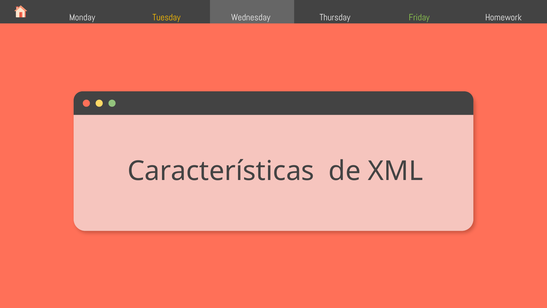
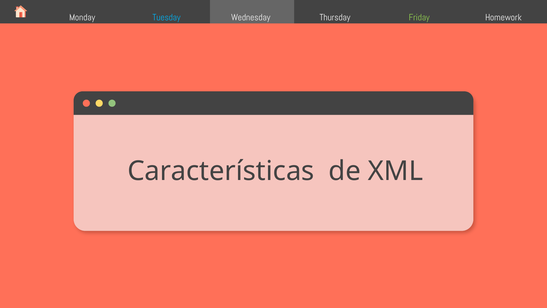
Tuesday colour: yellow -> light blue (166, 17)
